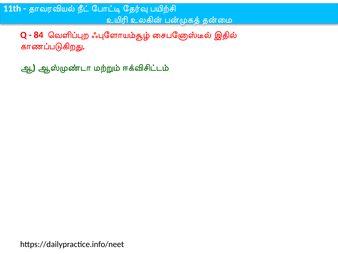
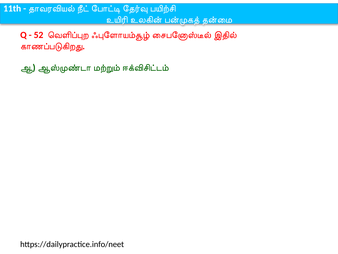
84: 84 -> 52 (39, 35)
